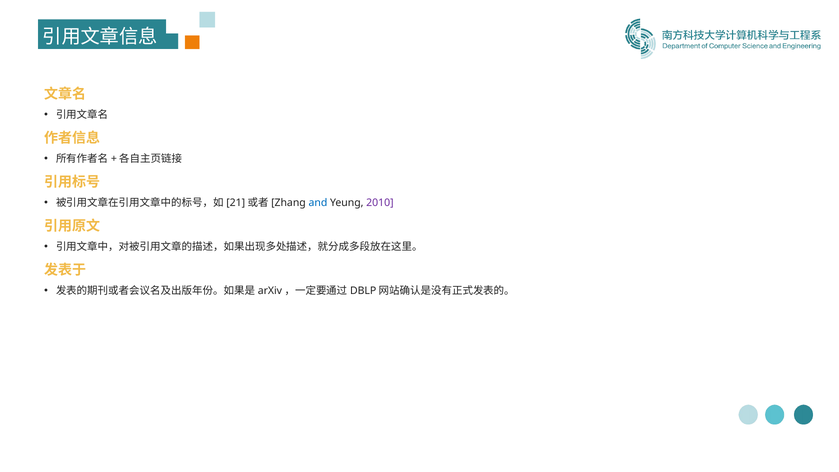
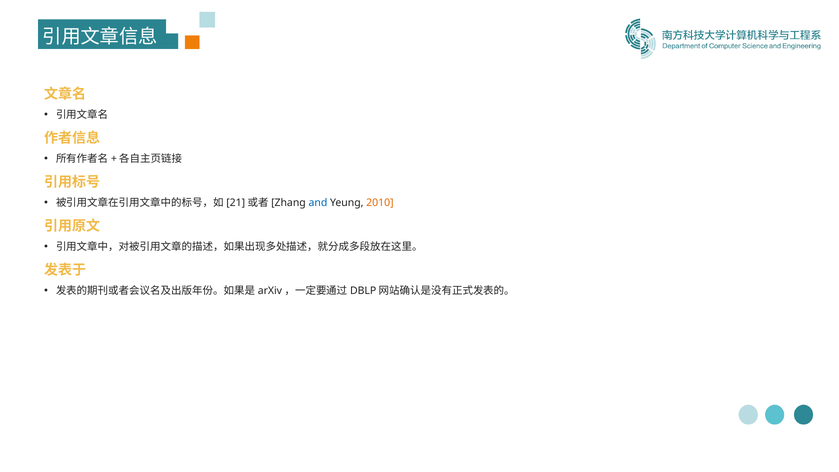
2010 colour: purple -> orange (380, 203)
